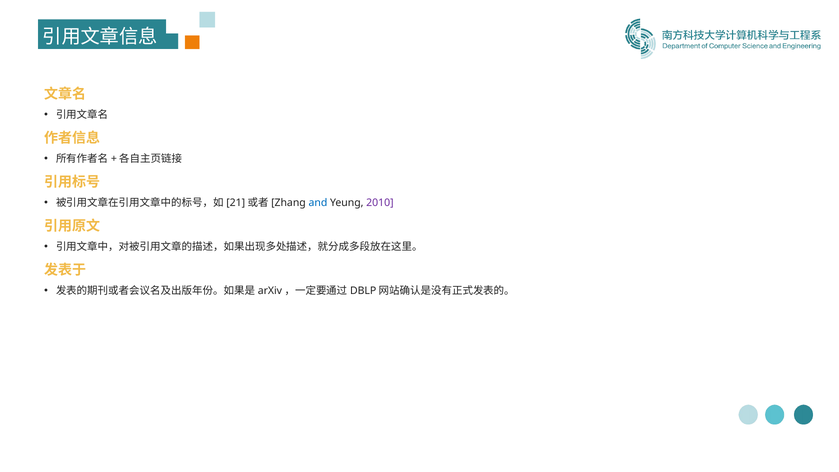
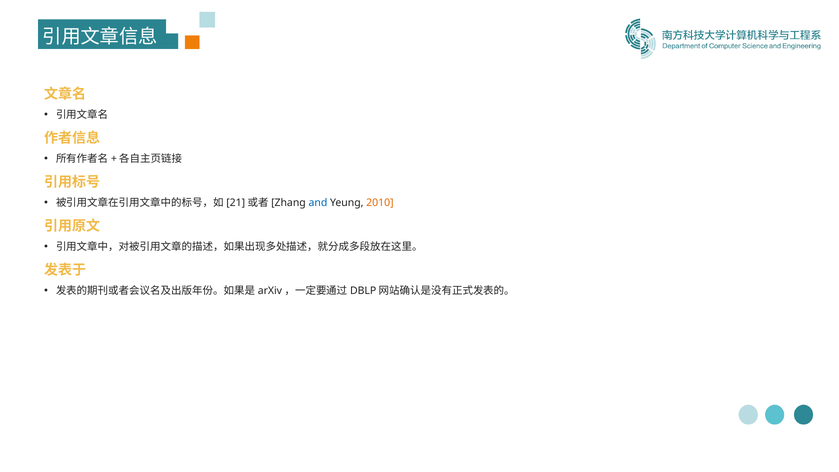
2010 colour: purple -> orange (380, 203)
